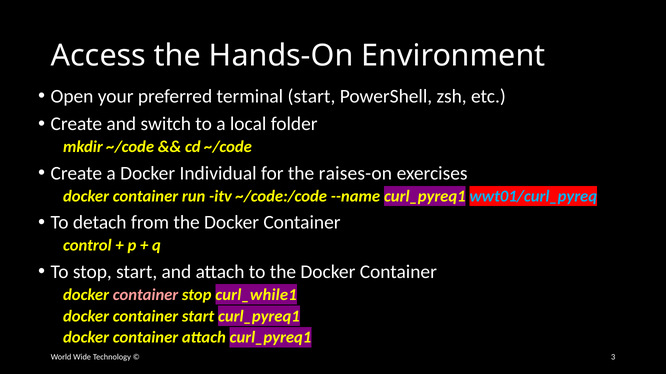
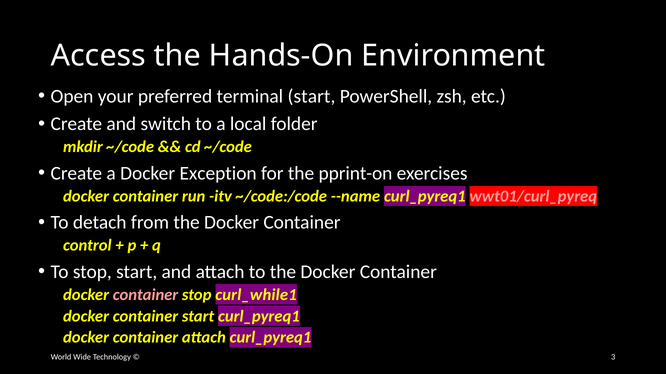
Individual: Individual -> Exception (218, 174)
raises-on: raises-on -> pprint-on (356, 174)
wwt01/curl_pyreq colour: light blue -> pink (533, 196)
